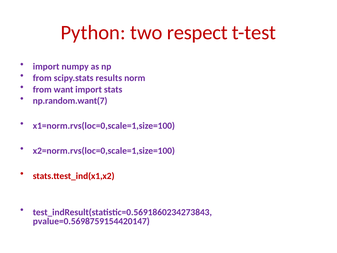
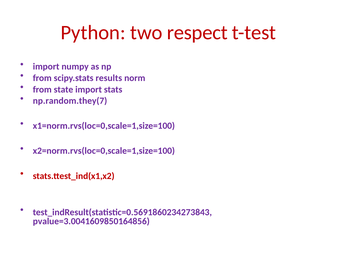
want: want -> state (64, 89)
np.random.want(7: np.random.want(7 -> np.random.they(7 (70, 101)
pvalue=0.5698759154420147: pvalue=0.5698759154420147 -> pvalue=3.0041609850164856 (91, 221)
